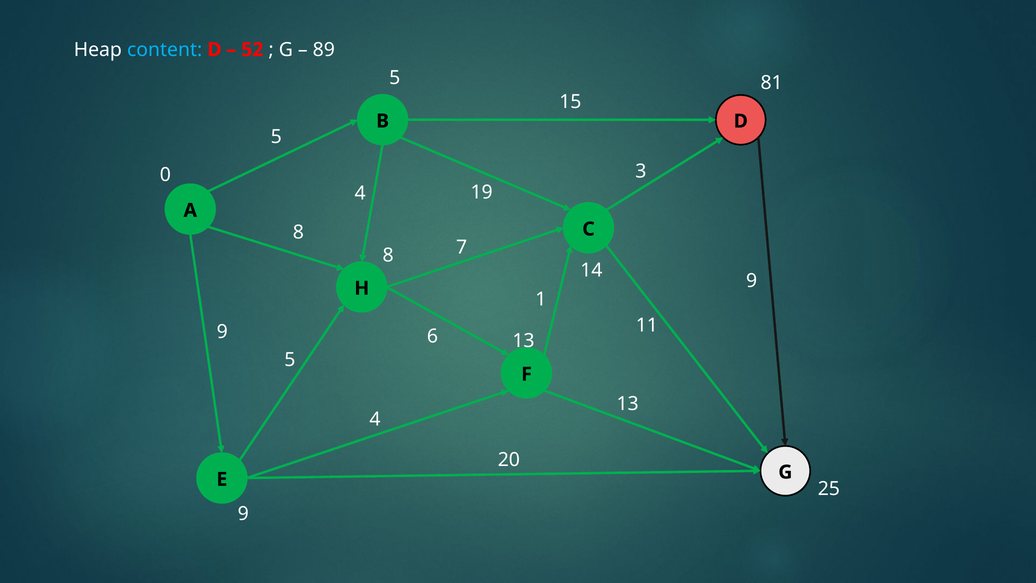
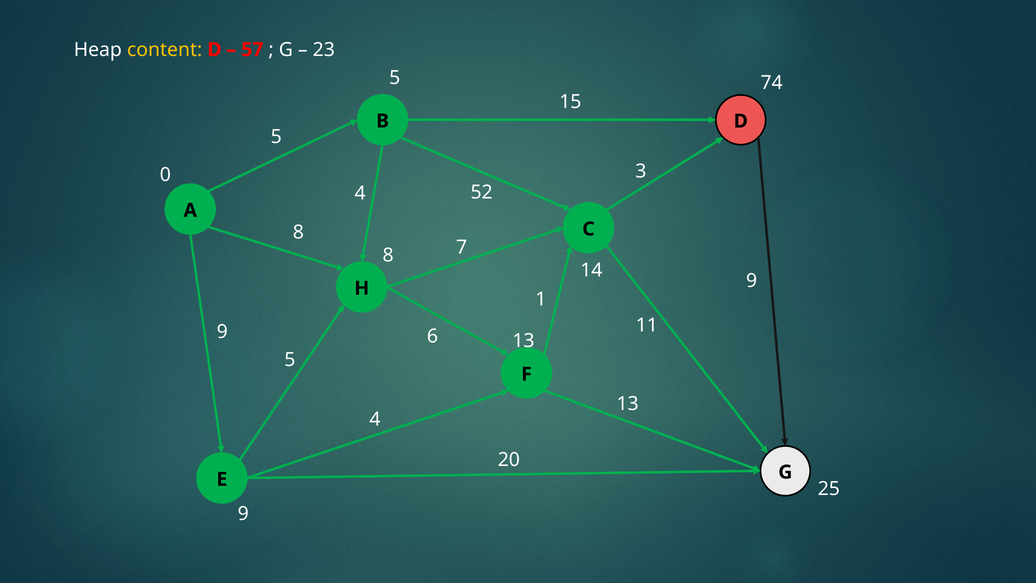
content colour: light blue -> yellow (165, 50)
52: 52 -> 57 (252, 50)
89: 89 -> 23 (324, 50)
81: 81 -> 74 (772, 83)
19: 19 -> 52 (482, 192)
